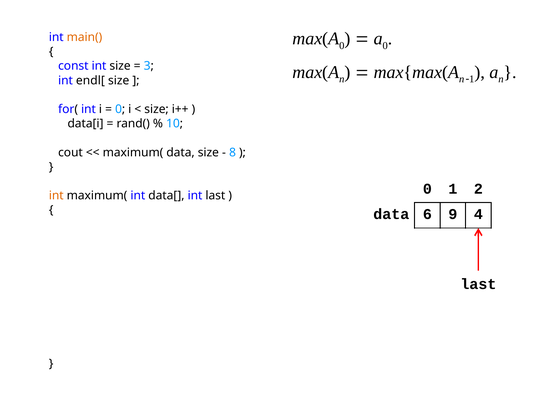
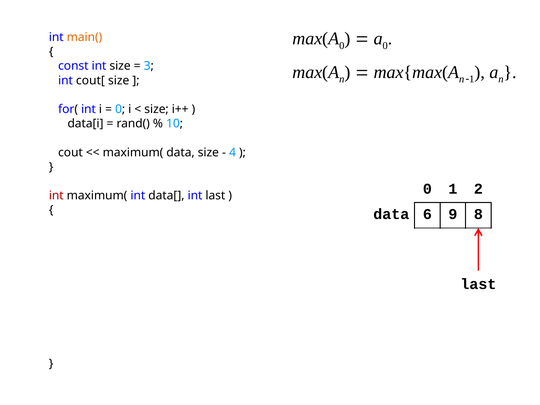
endl[: endl[ -> cout[ (90, 80)
8: 8 -> 4 (233, 152)
int colour: orange -> red (56, 196)
4: 4 -> 8 (478, 214)
